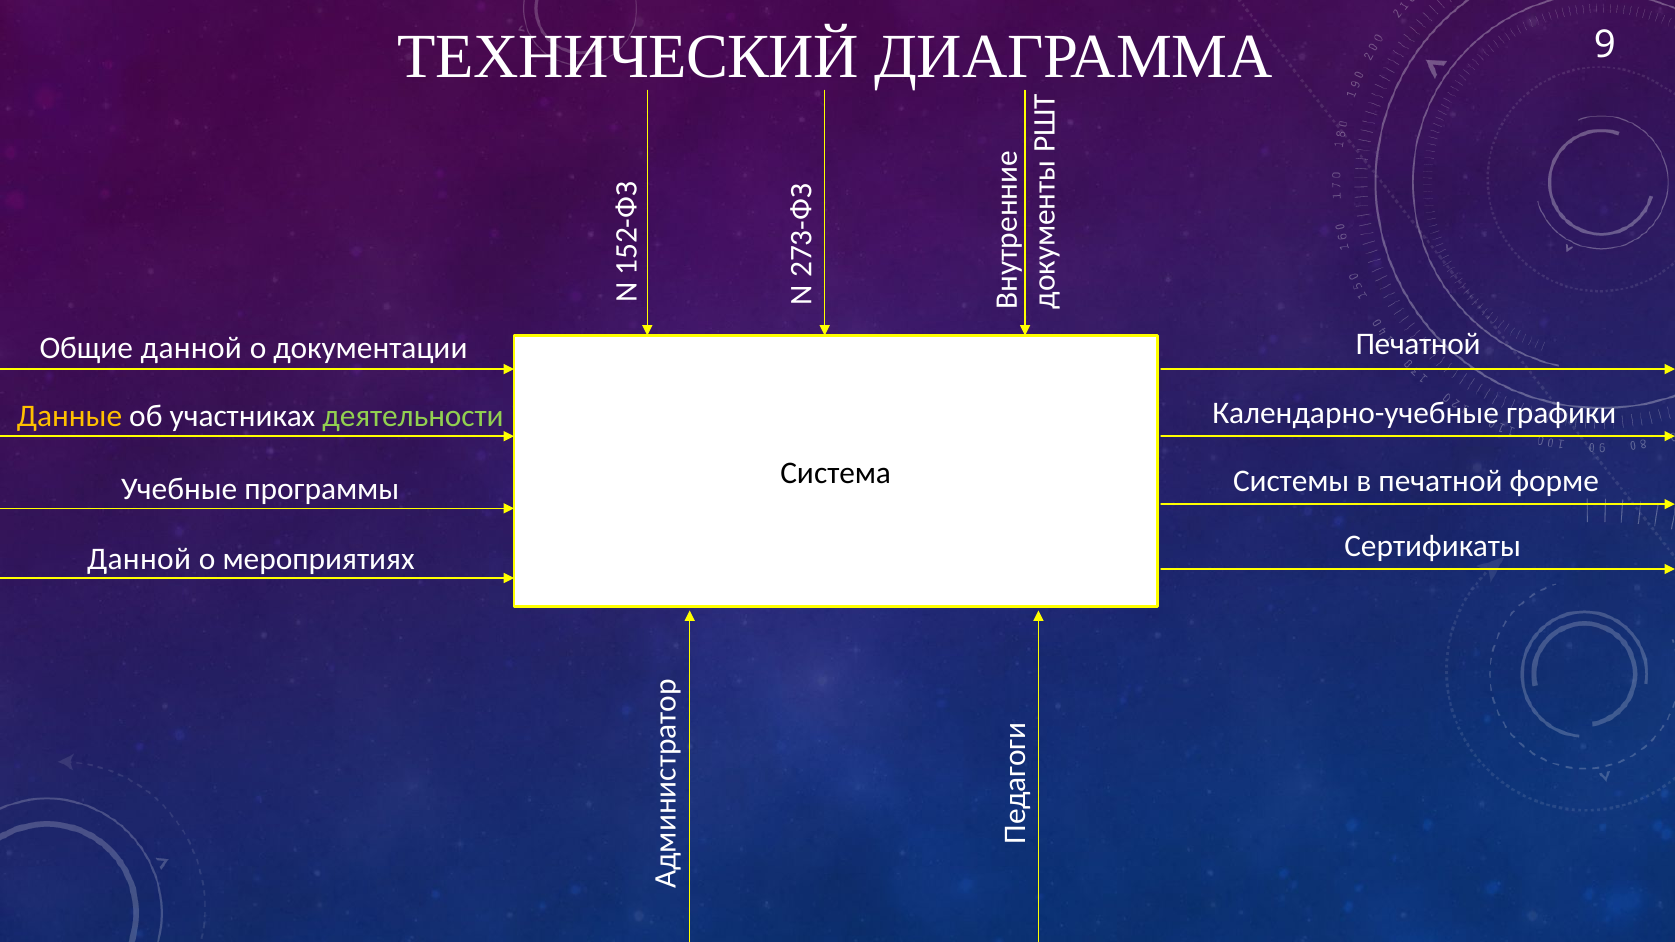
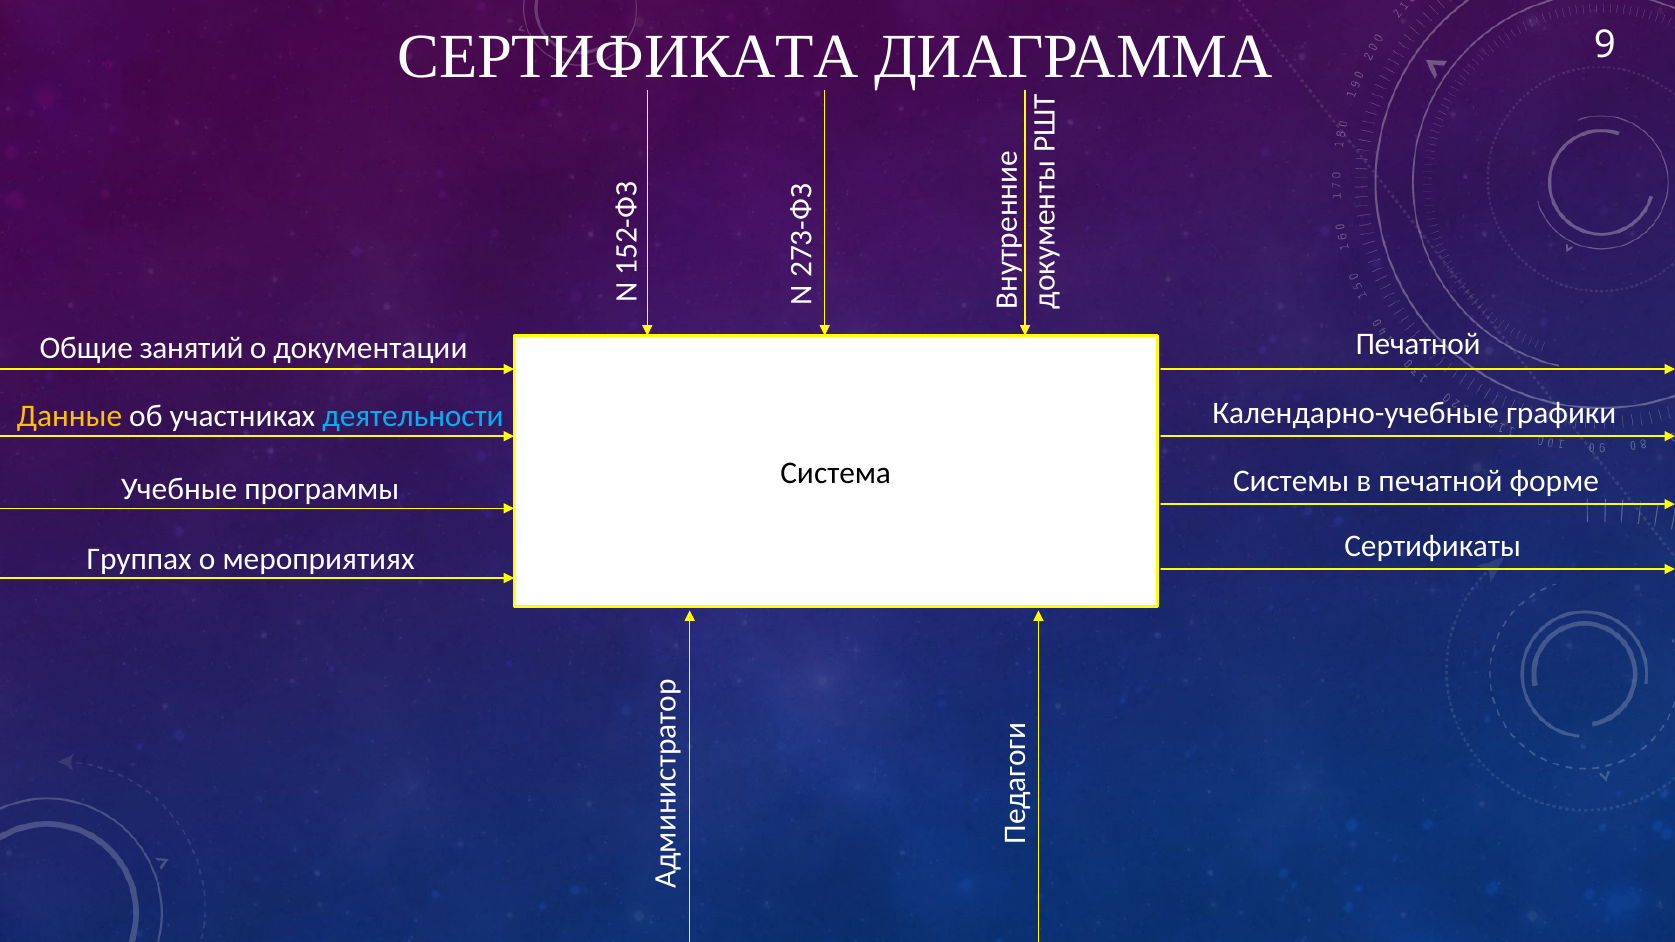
ТЕХНИЧЕСКИЙ: ТЕХНИЧЕСКИЙ -> СЕРТИФИКАТА (628, 57)
Общие данной: данной -> занятий (192, 349)
деятельности colour: light green -> light blue (413, 417)
Данной: Данной -> Группах (139, 559)
